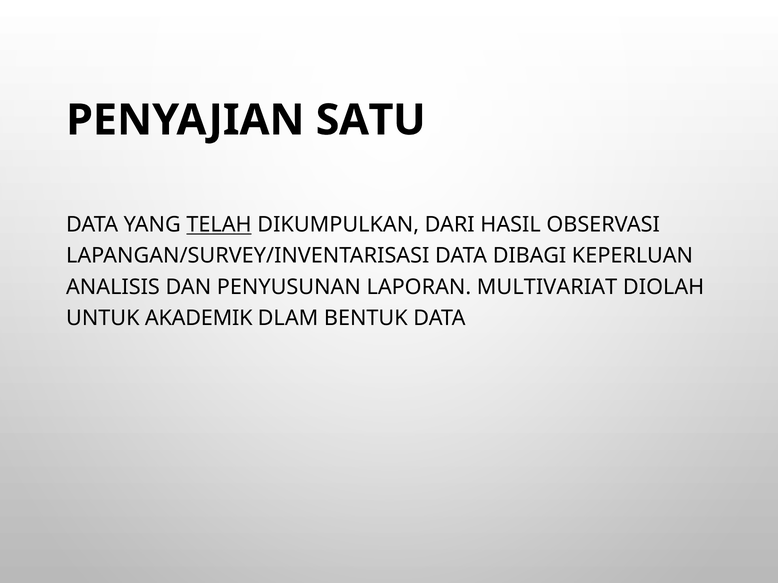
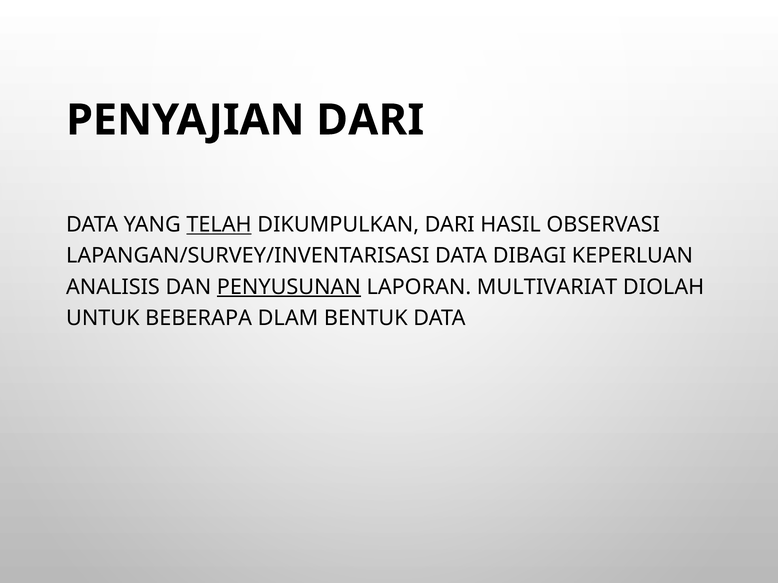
PENYAJIAN SATU: SATU -> DARI (370, 120)
PENYUSUNAN underline: none -> present (289, 287)
AKADEMIK: AKADEMIK -> BEBERAPA (199, 318)
